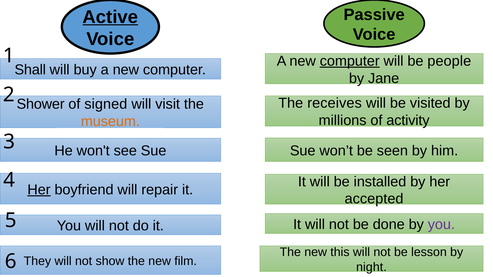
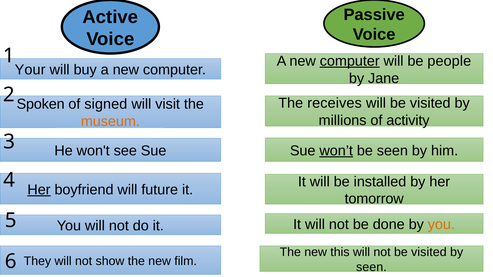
Active underline: present -> none (110, 17)
Shall: Shall -> Your (30, 70)
Shower: Shower -> Spoken (41, 104)
won’t underline: none -> present (336, 151)
repair: repair -> future (160, 190)
accepted: accepted -> tomorrow (374, 199)
you colour: purple -> orange (441, 225)
not be lesson: lesson -> visited (429, 252)
night: night -> seen (371, 267)
